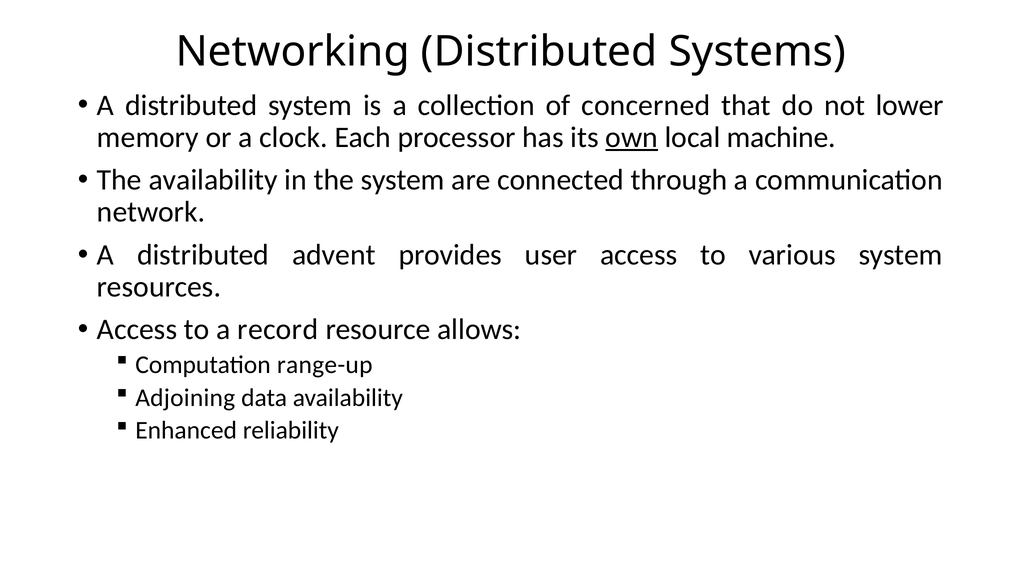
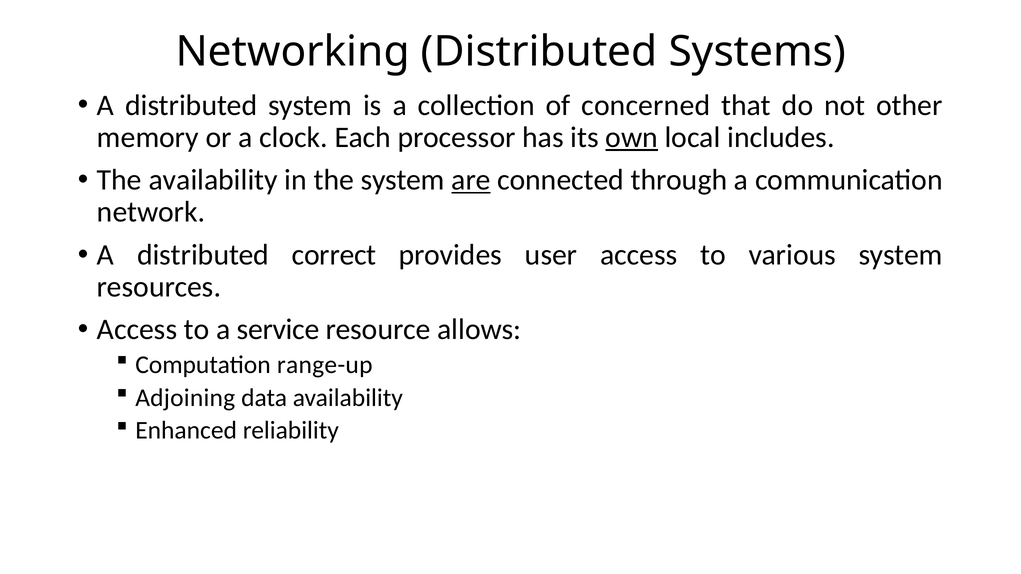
lower: lower -> other (909, 105)
machine: machine -> includes (781, 137)
are underline: none -> present (471, 180)
advent: advent -> correct (334, 255)
record: record -> service (278, 330)
